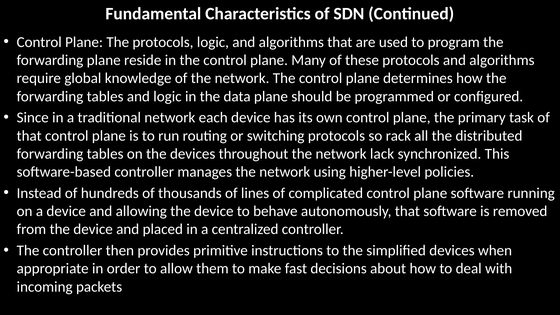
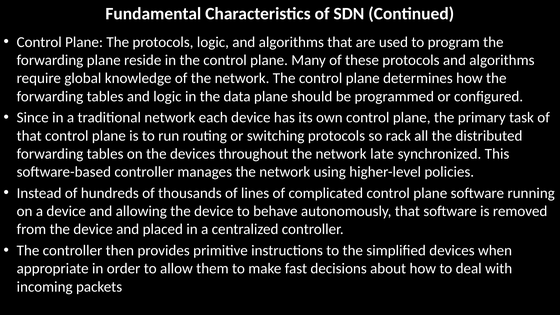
lack: lack -> late (382, 154)
